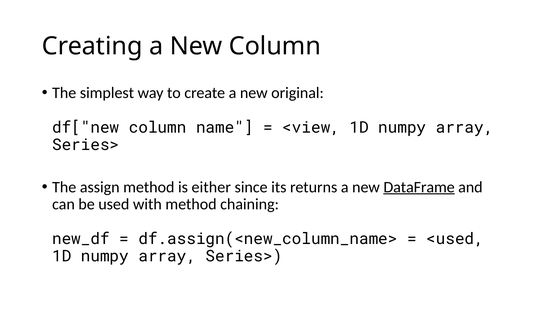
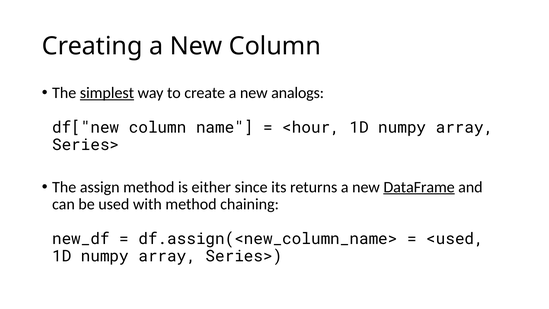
simplest underline: none -> present (107, 93)
original: original -> analogs (298, 93)
<view: <view -> <hour (311, 127)
